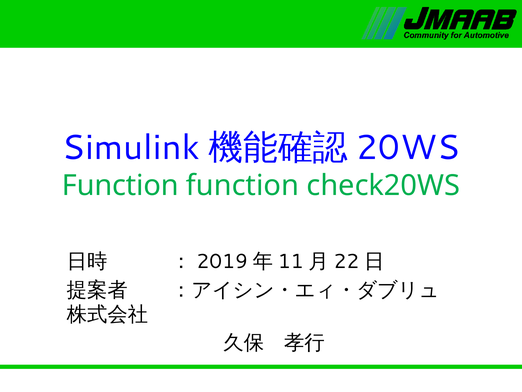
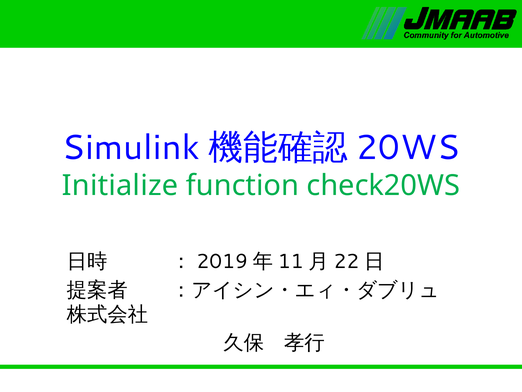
Function: Function -> Initialize (120, 185)
